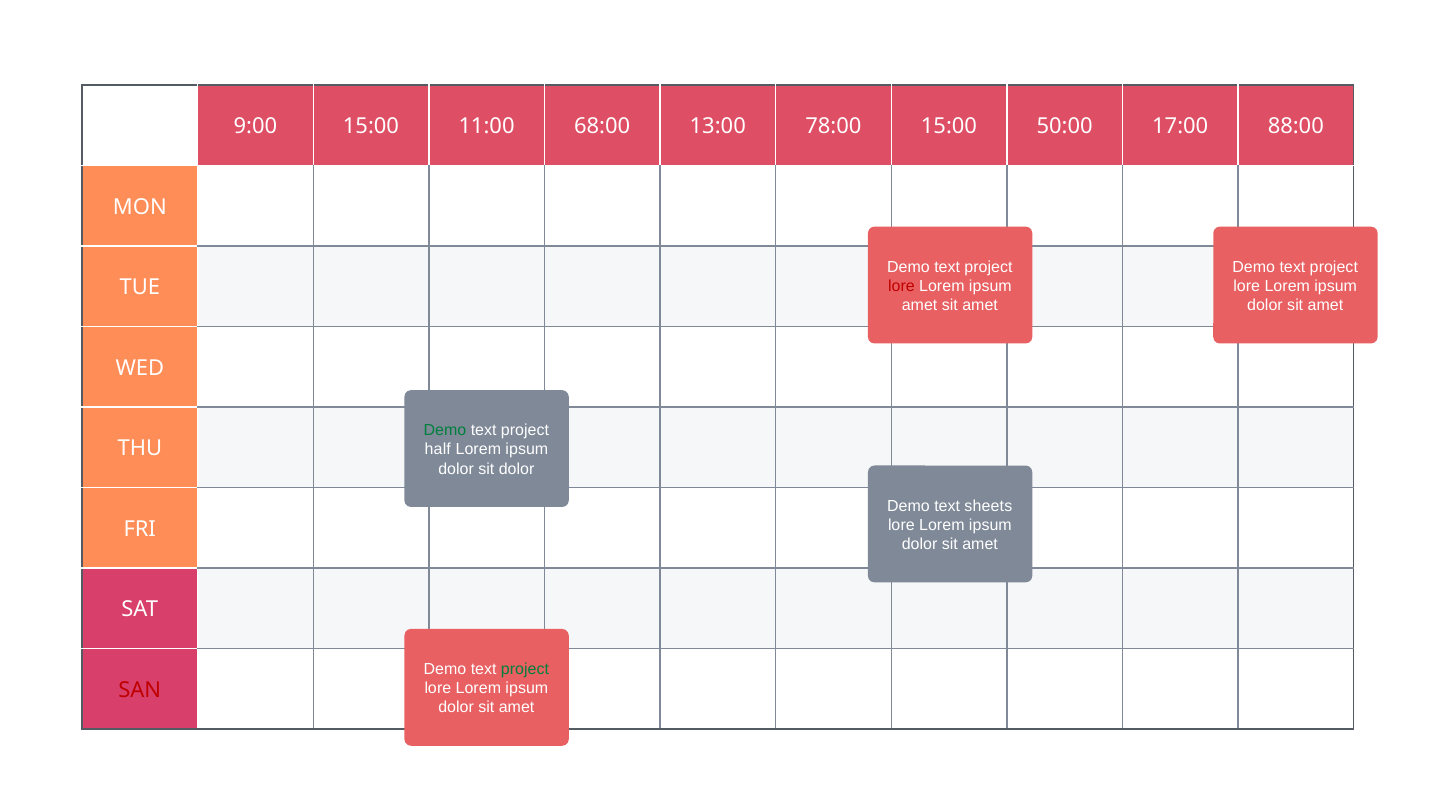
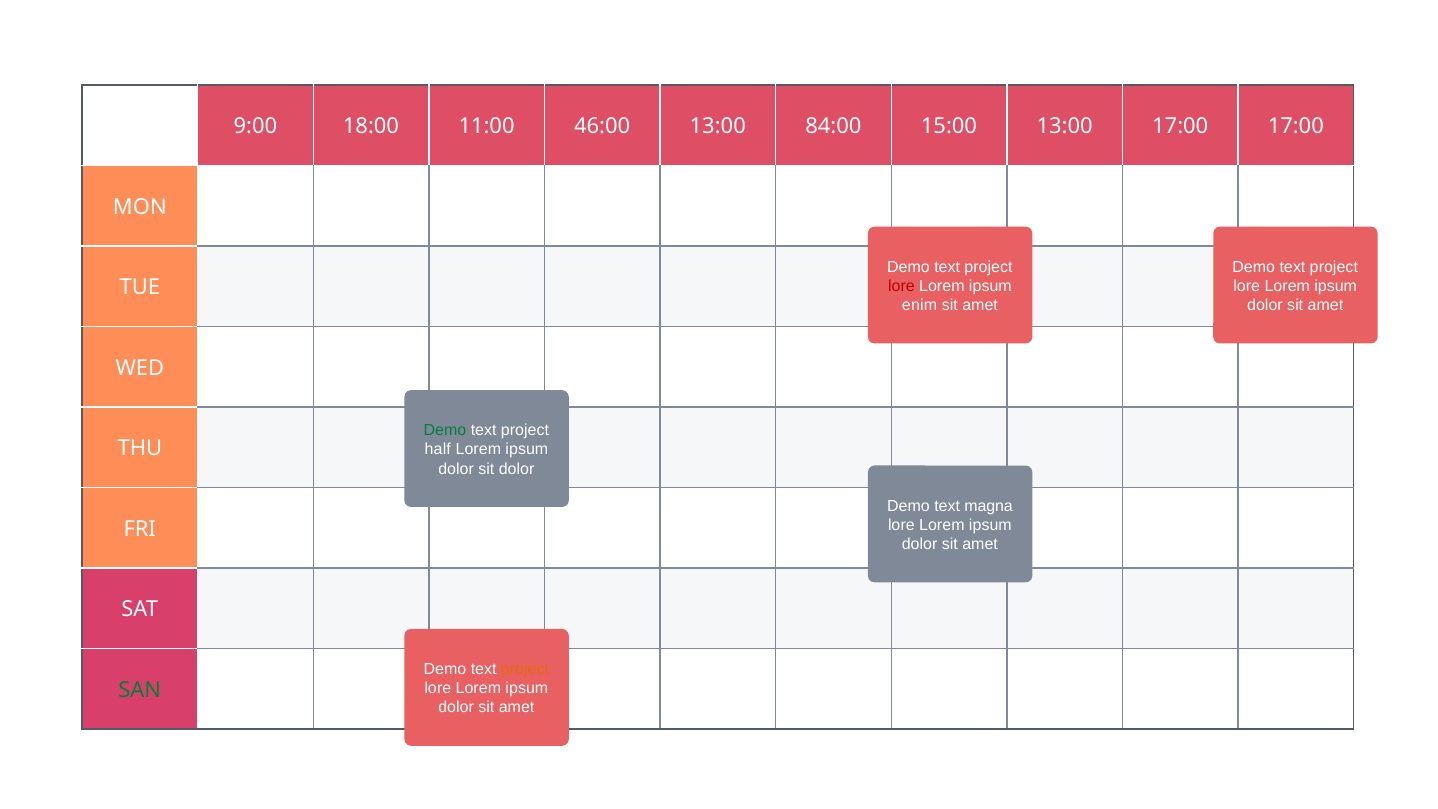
9:00 15:00: 15:00 -> 18:00 (371, 126)
68:00: 68:00 -> 46:00 (602, 126)
78:00: 78:00 -> 84:00 (833, 126)
15:00 50:00: 50:00 -> 13:00 (1065, 126)
17:00 88:00: 88:00 -> 17:00 (1296, 126)
amet: amet -> enim (920, 305)
sheets: sheets -> magna (989, 506)
project colour: green -> orange (525, 669)
SAN colour: red -> green (140, 690)
